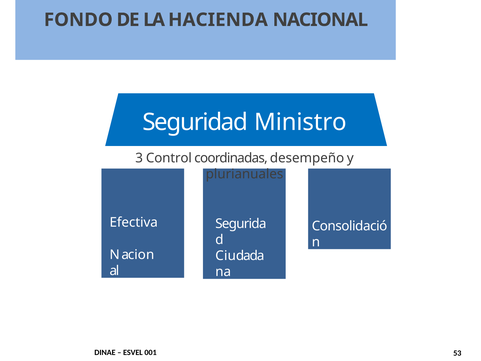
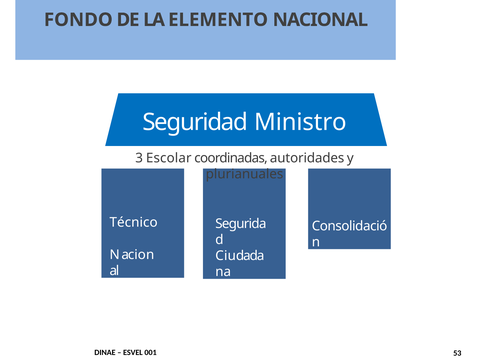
HACIENDA: HACIENDA -> ELEMENTO (218, 20)
Control: Control -> Escolar (169, 158)
desempeño: desempeño -> autoridades (307, 158)
Efectiva: Efectiva -> Técnico (134, 222)
